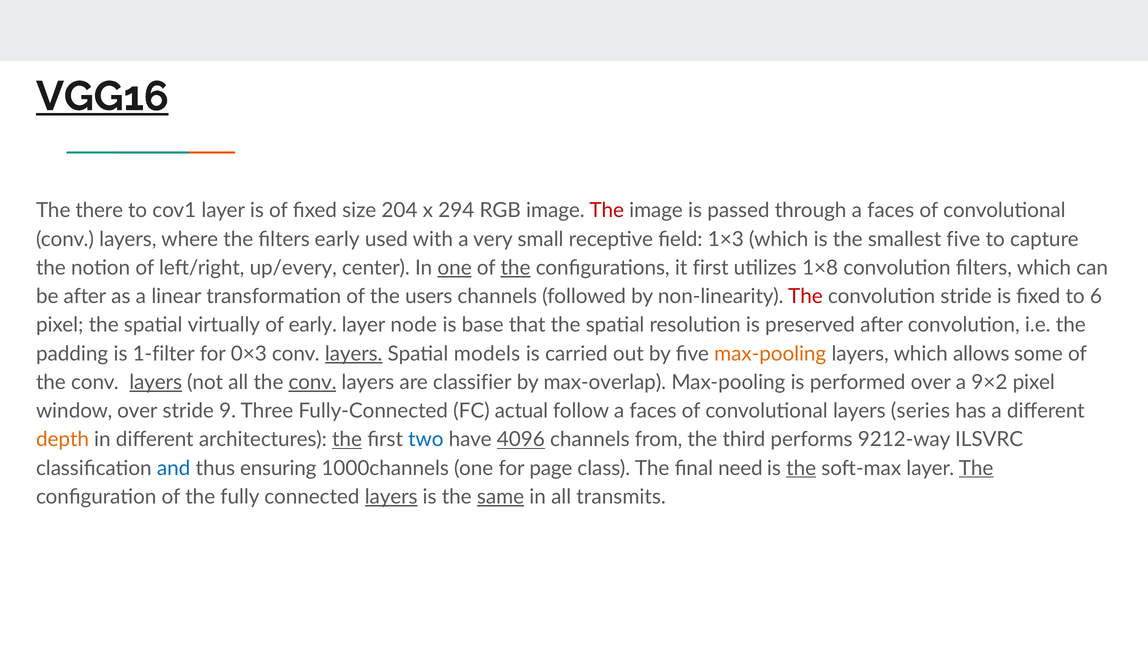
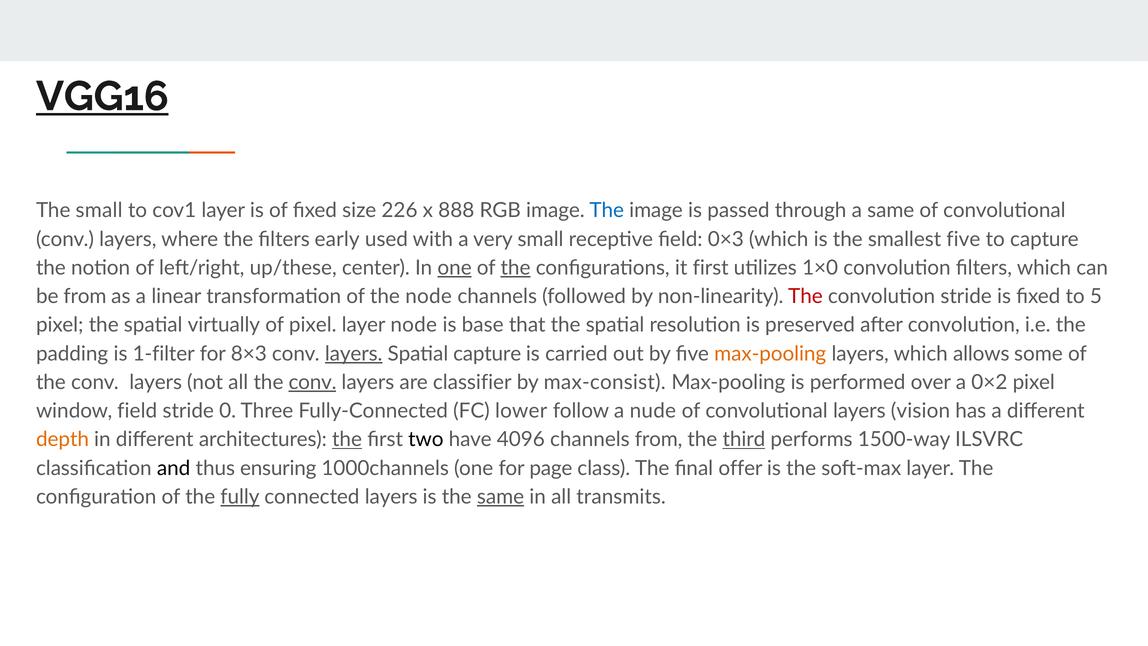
The there: there -> small (99, 211)
204: 204 -> 226 (399, 211)
294: 294 -> 888 (456, 211)
The colour: red -> blue (607, 211)
through a faces: faces -> same (891, 211)
1×3: 1×3 -> 0×3 (726, 239)
up/every: up/every -> up/these (293, 268)
1×8: 1×8 -> 1×0 (820, 268)
be after: after -> from (85, 296)
the users: users -> node (429, 296)
6: 6 -> 5 (1096, 296)
of early: early -> pixel (313, 325)
0×3: 0×3 -> 8×3 (249, 354)
Spatial models: models -> capture (487, 354)
layers underline: present -> none (156, 382)
max-overlap: max-overlap -> max-consist (605, 382)
9×2: 9×2 -> 0×2 (989, 382)
window over: over -> field (137, 411)
9: 9 -> 0 (228, 411)
actual: actual -> lower (521, 411)
follow a faces: faces -> nude (653, 411)
series: series -> vision (920, 411)
two colour: blue -> black (426, 439)
4096 underline: present -> none (521, 439)
third underline: none -> present (744, 439)
9212-way: 9212-way -> 1500-way (904, 439)
and colour: blue -> black (174, 468)
need: need -> offer (740, 468)
the underline: present -> none (801, 468)
The underline: present -> none (976, 468)
fully underline: none -> present (240, 497)
layers underline: present -> none (391, 497)
